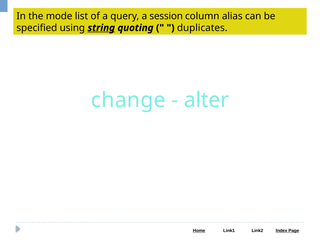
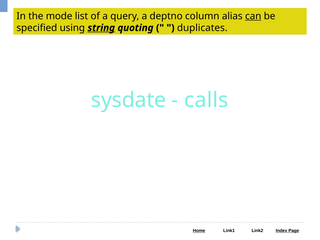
session: session -> deptno (166, 16)
can underline: none -> present (253, 16)
change: change -> sysdate (129, 100)
alter: alter -> calls (206, 100)
